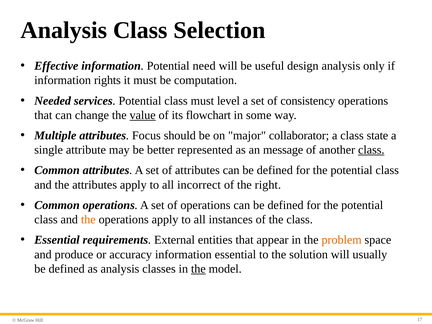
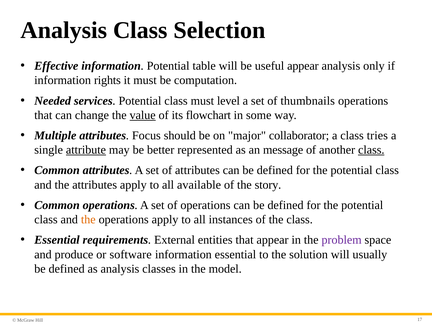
need: need -> table (204, 66)
useful design: design -> appear (303, 66)
consistency: consistency -> thumbnails (308, 101)
state: state -> tries (377, 136)
attribute underline: none -> present (86, 150)
incorrect: incorrect -> available (199, 185)
right: right -> story (268, 185)
problem colour: orange -> purple (342, 240)
accuracy: accuracy -> software (131, 254)
the underline: present -> none (198, 269)
